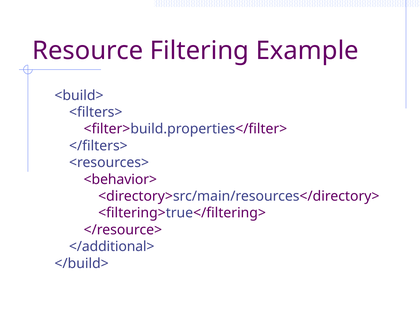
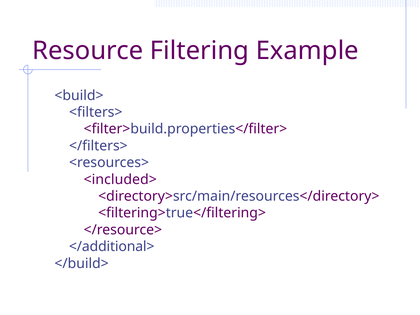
<behavior>: <behavior> -> <included> (120, 179)
